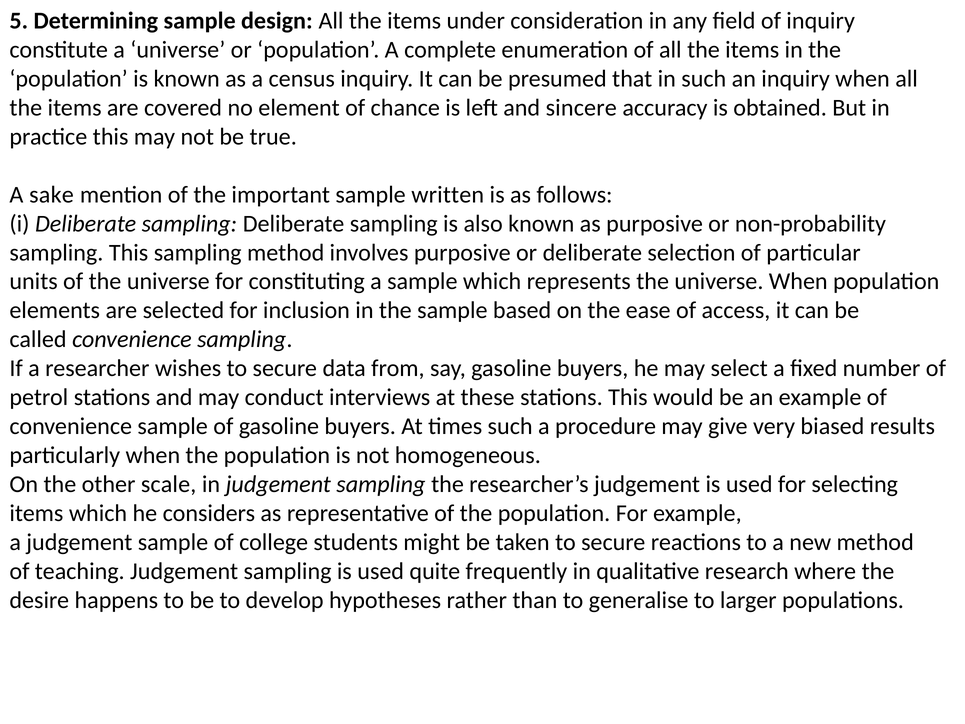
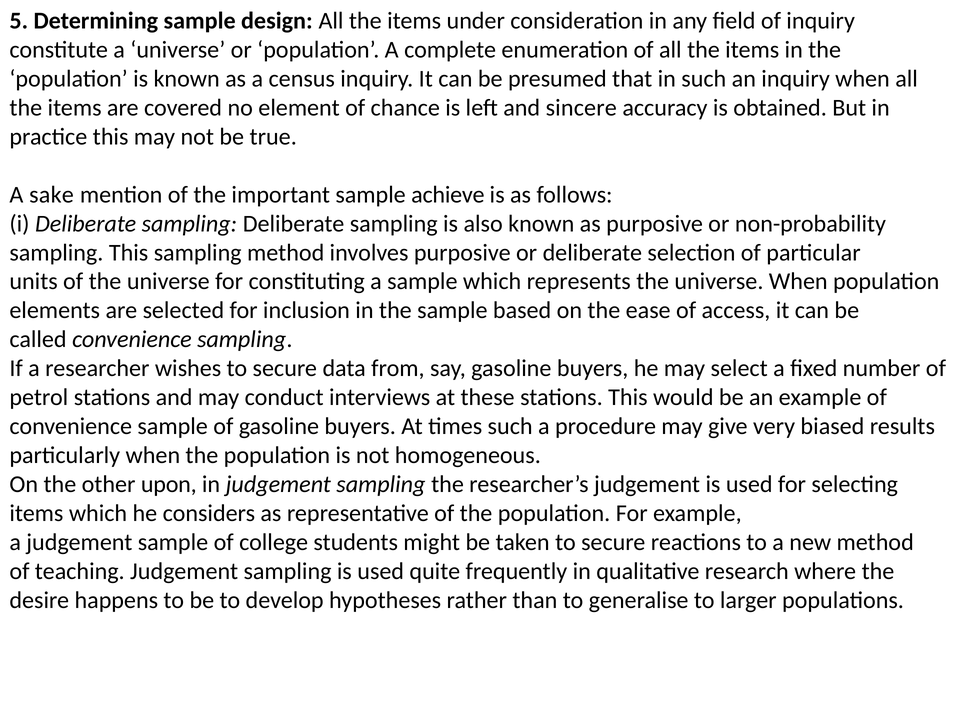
written: written -> achieve (448, 195)
scale: scale -> upon (169, 484)
